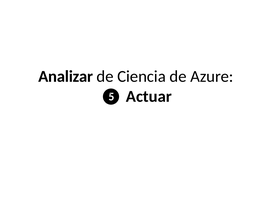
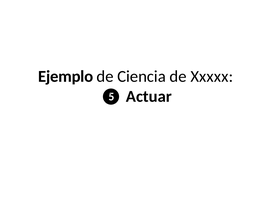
Analizar: Analizar -> Ejemplo (66, 76)
Azure: Azure -> Xxxxx (212, 76)
